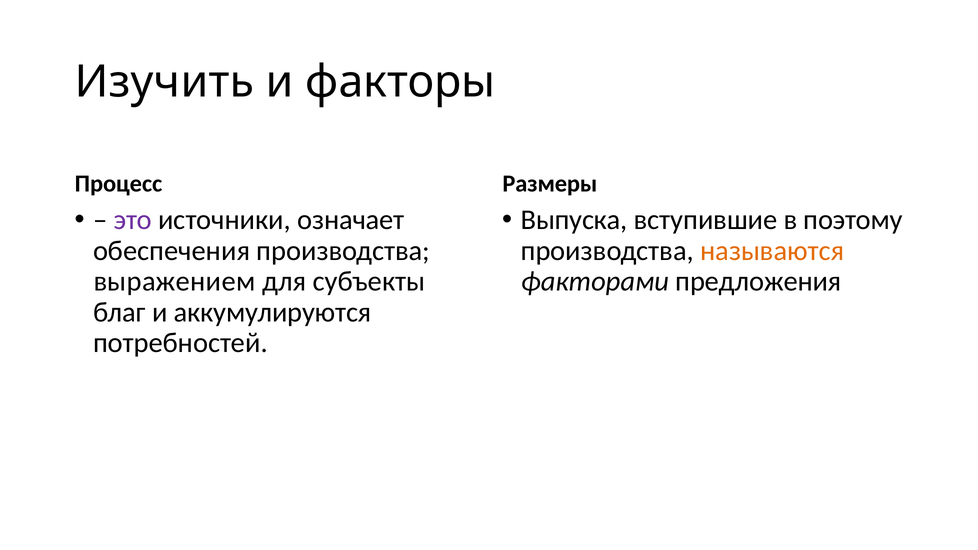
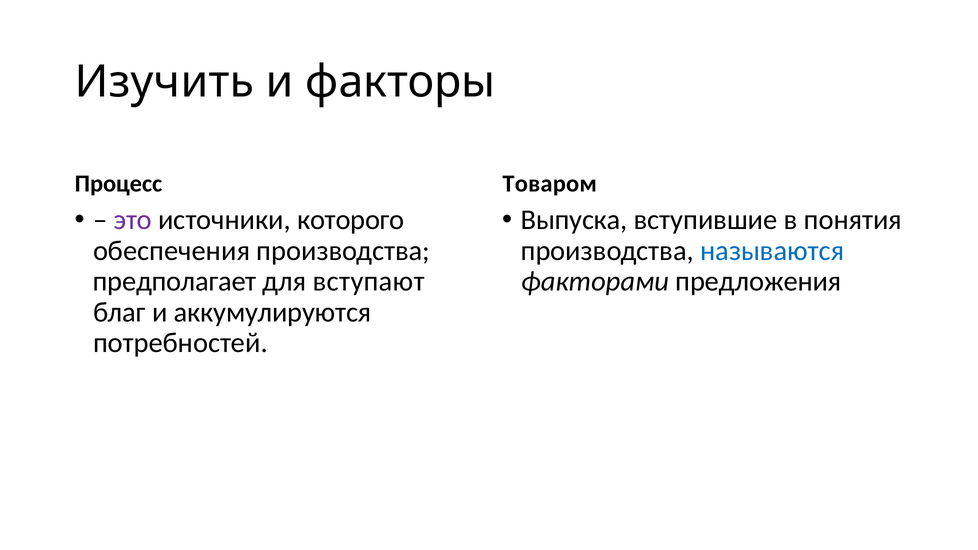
Размеры: Размеры -> Товаром (550, 184)
означает: означает -> которого (351, 220)
поэтому: поэтому -> понятия (853, 220)
называются colour: orange -> blue (772, 251)
выражением: выражением -> предполагает (175, 281)
субъекты: субъекты -> вступают (369, 281)
